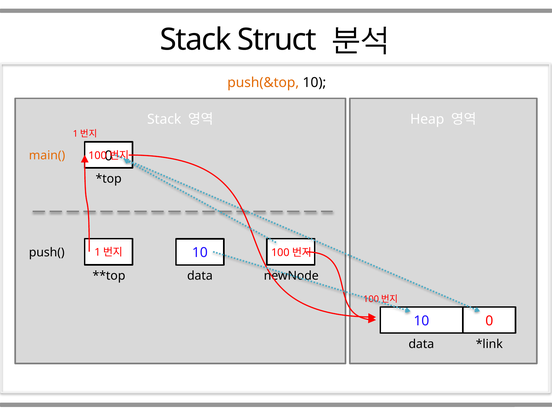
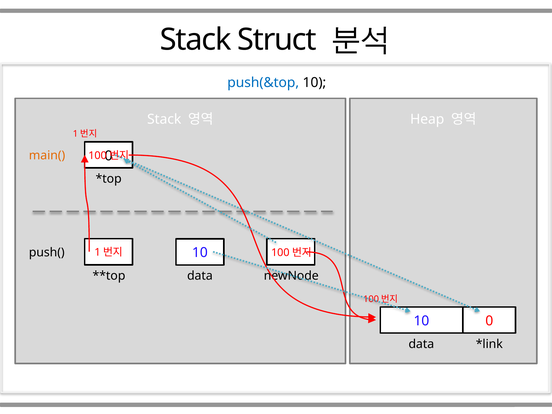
push(&top colour: orange -> blue (263, 83)
